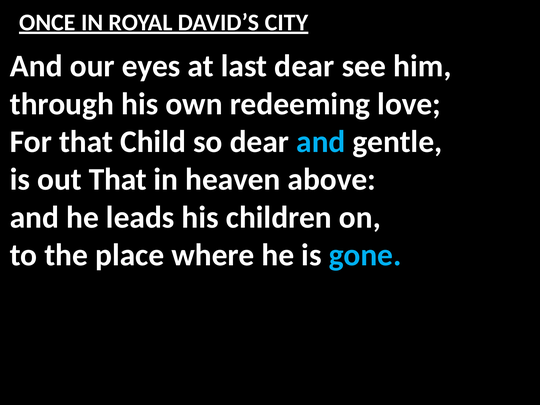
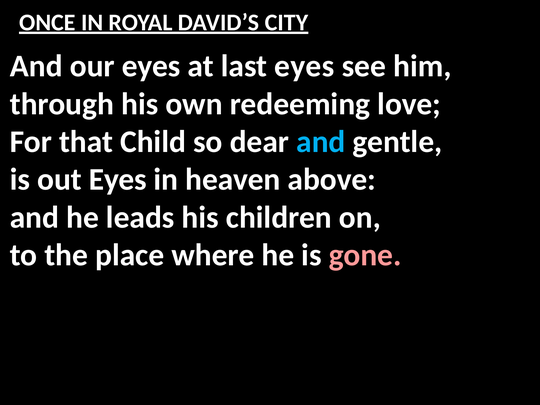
last dear: dear -> eyes (304, 66)
out That: That -> Eyes (118, 180)
gone colour: light blue -> pink (365, 255)
